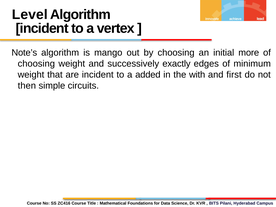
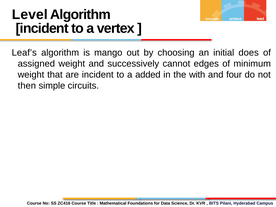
Note’s: Note’s -> Leaf’s (24, 53)
more: more -> does (249, 53)
choosing: choosing -> assigned (36, 64)
exactly: exactly -> cannot (176, 64)
first: first -> four (234, 75)
